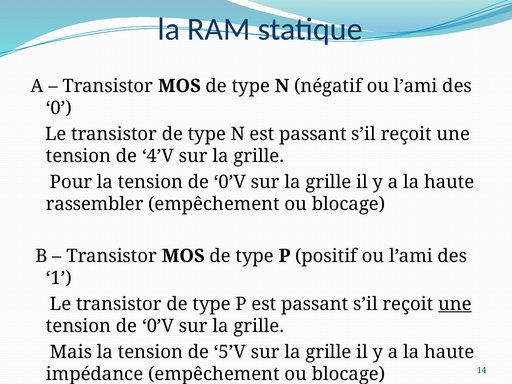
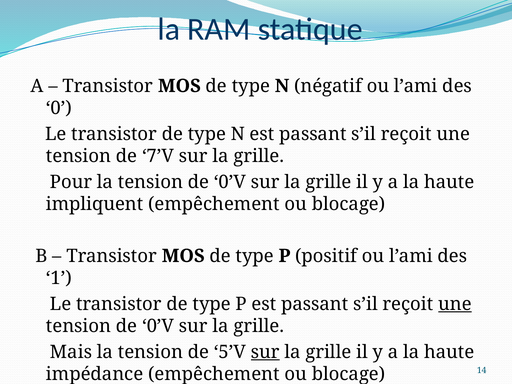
4’V: 4’V -> 7’V (158, 156)
rassembler: rassembler -> impliquent (95, 204)
sur underline: none -> present (265, 352)
